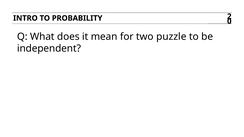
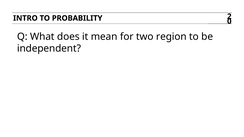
puzzle: puzzle -> region (171, 37)
